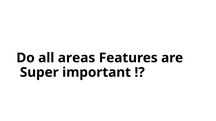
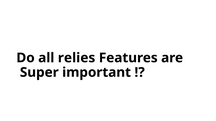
areas: areas -> relies (77, 58)
